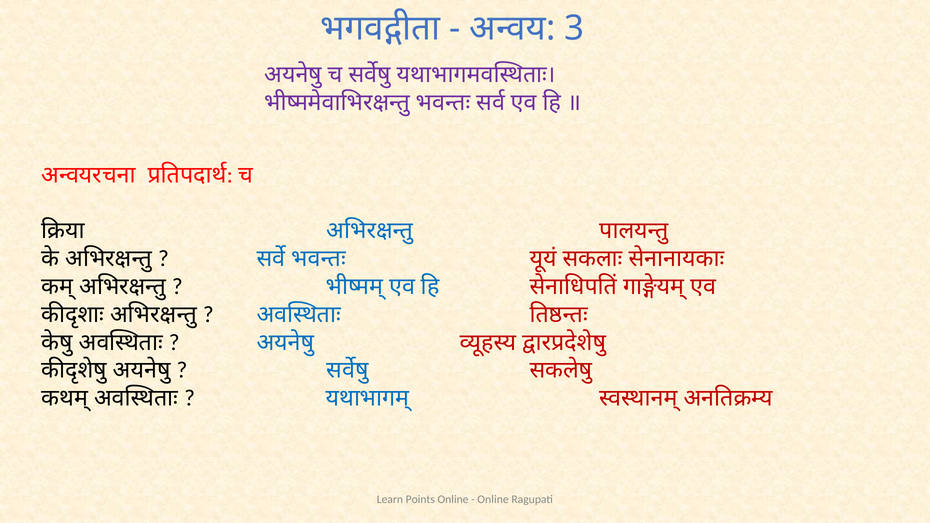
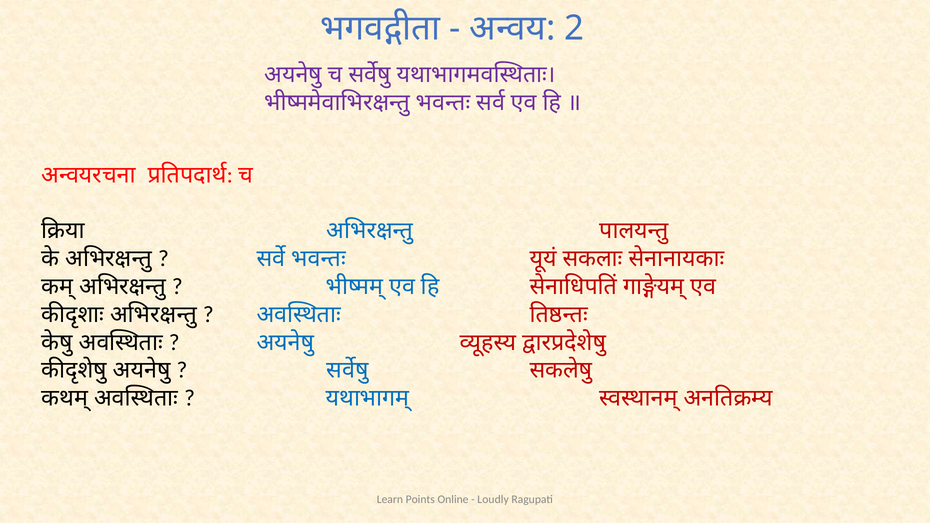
3: 3 -> 2 (574, 28)
Online: Online -> Loudly (493, 500)
